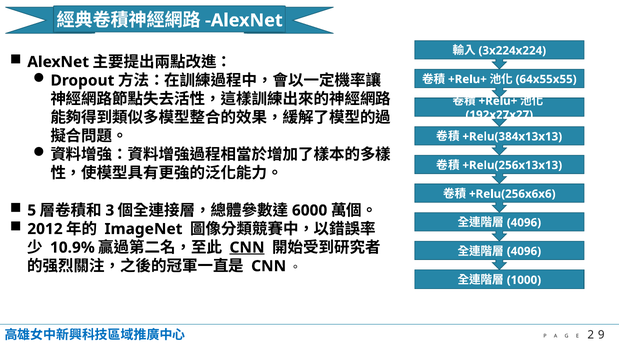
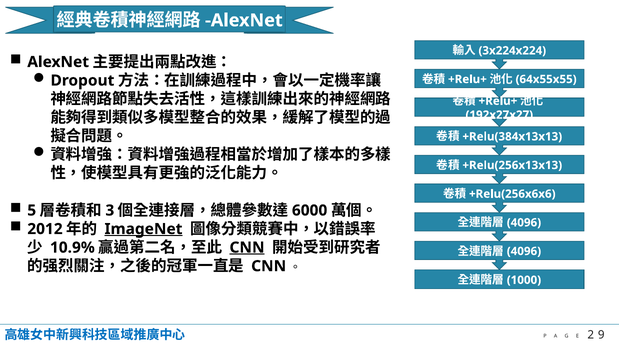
ImageNet underline: none -> present (143, 229)
